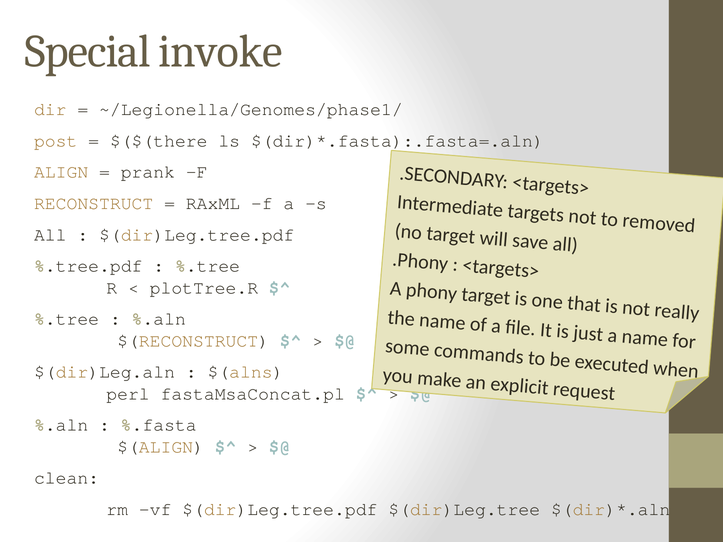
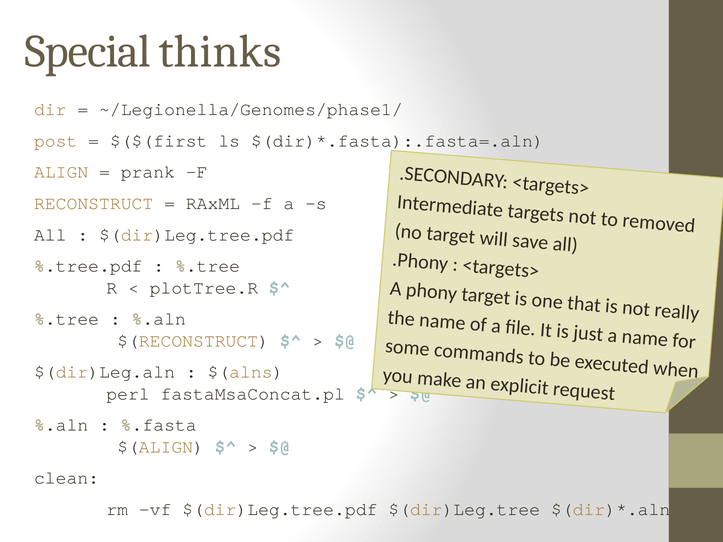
invoke: invoke -> thinks (220, 52)
$($(there: $($(there -> $($(first (159, 141)
